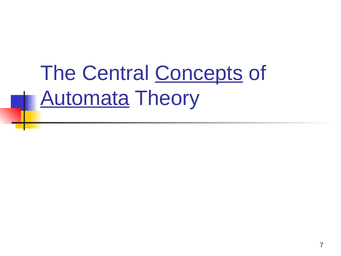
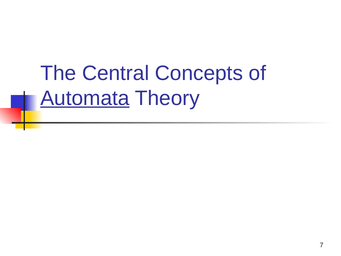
Concepts underline: present -> none (199, 73)
